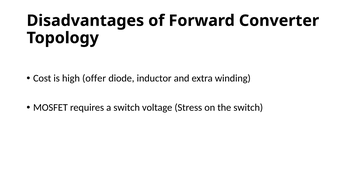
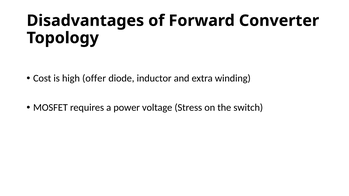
a switch: switch -> power (127, 108)
